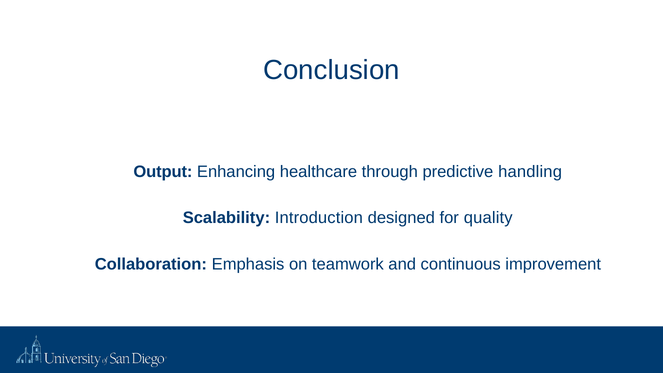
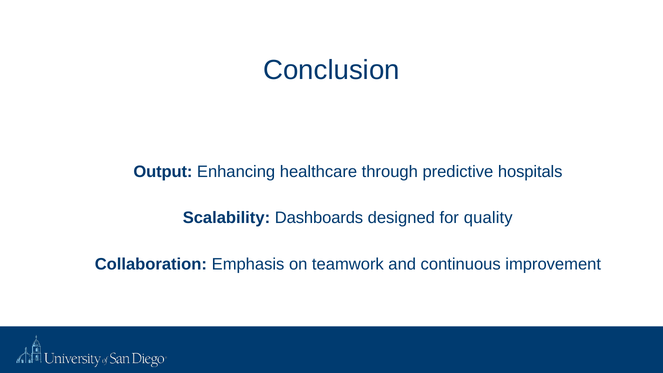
handling: handling -> hospitals (530, 172)
Introduction: Introduction -> Dashboards (319, 218)
